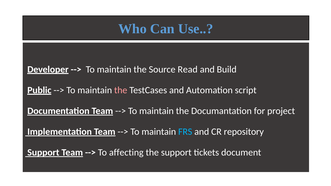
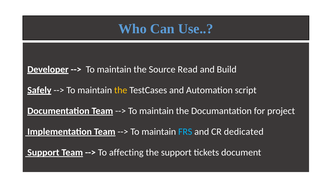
Public: Public -> Safely (39, 90)
the colour: pink -> yellow (121, 90)
repository: repository -> dedicated (244, 132)
